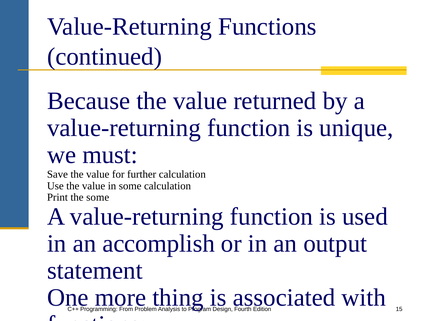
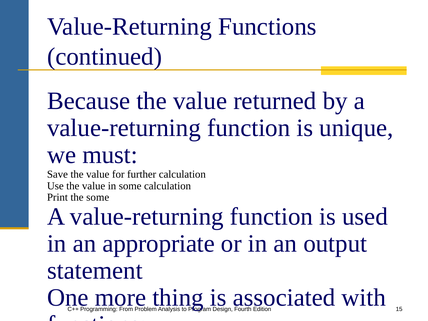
an accomplish: accomplish -> appropriate (159, 244)
